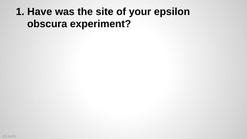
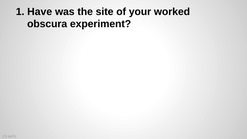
epsilon: epsilon -> worked (172, 12)
